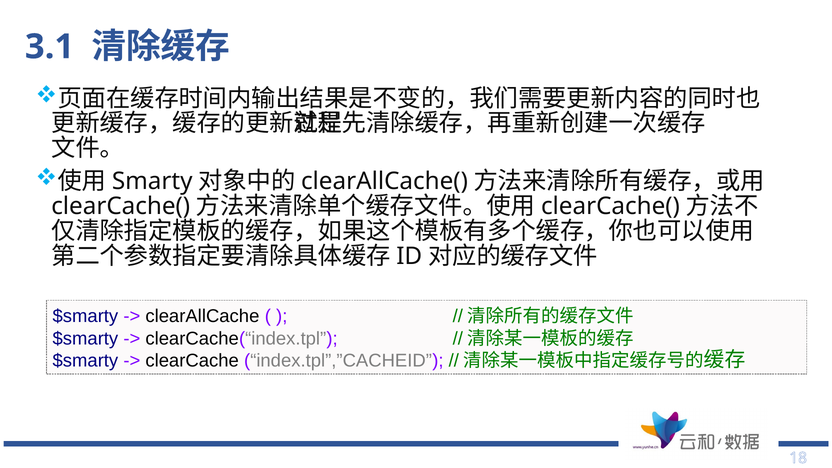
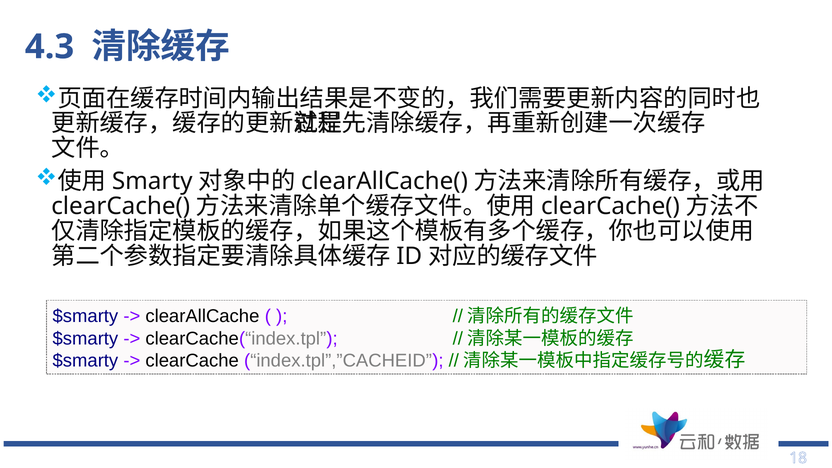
3.1: 3.1 -> 4.3 (50, 47)
